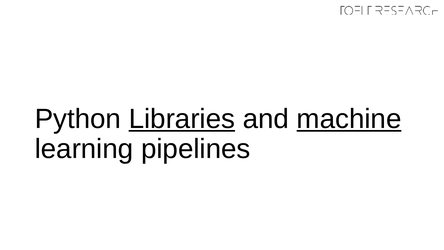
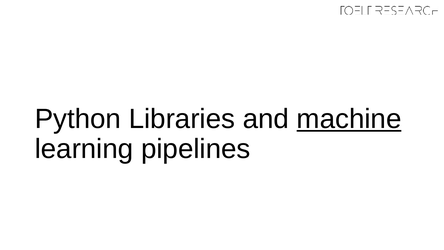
Libraries underline: present -> none (182, 119)
